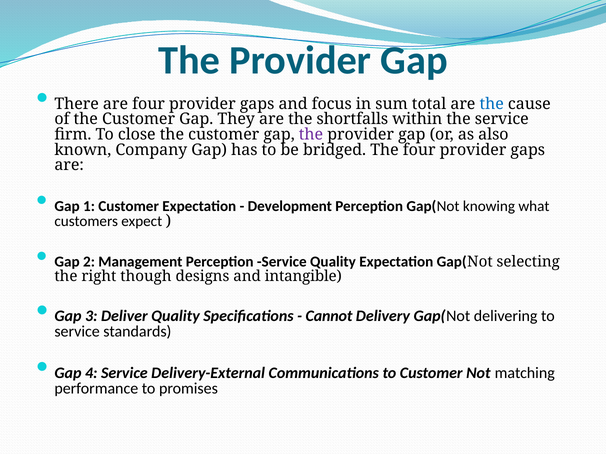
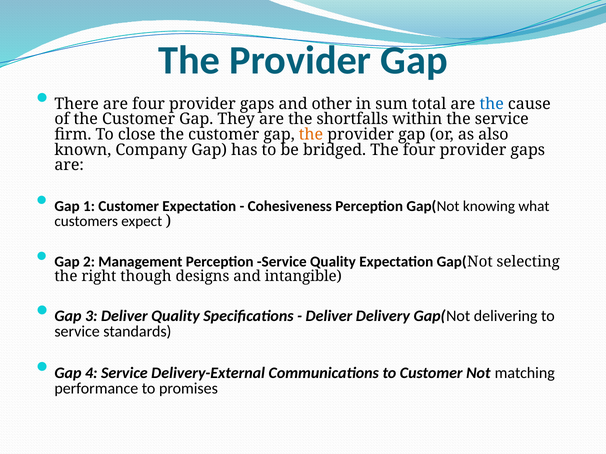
focus: focus -> other (332, 104)
the colour: purple -> orange (311, 135)
Development: Development -> Cohesiveness (290, 206)
Cannot: Cannot -> Deliver (329, 317)
